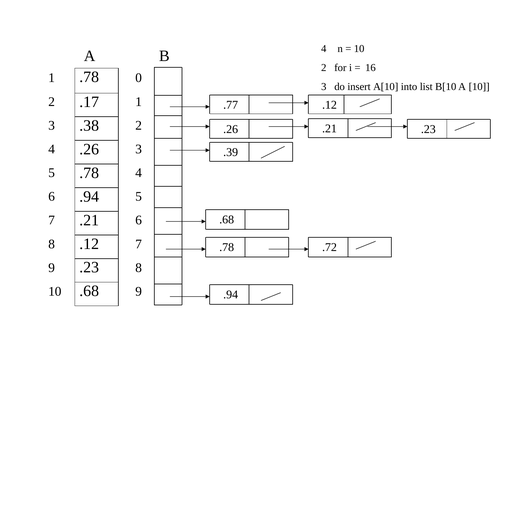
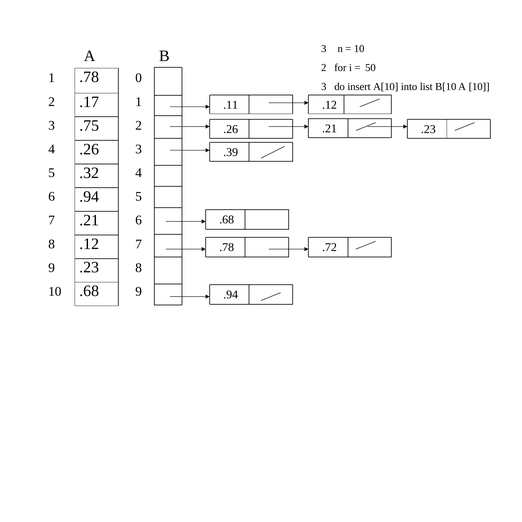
B 4: 4 -> 3 (324, 49)
16: 16 -> 50 (370, 68)
.77: .77 -> .11 (231, 105)
.38: .38 -> .75 (89, 126)
.78: .78 -> .32 (89, 173)
